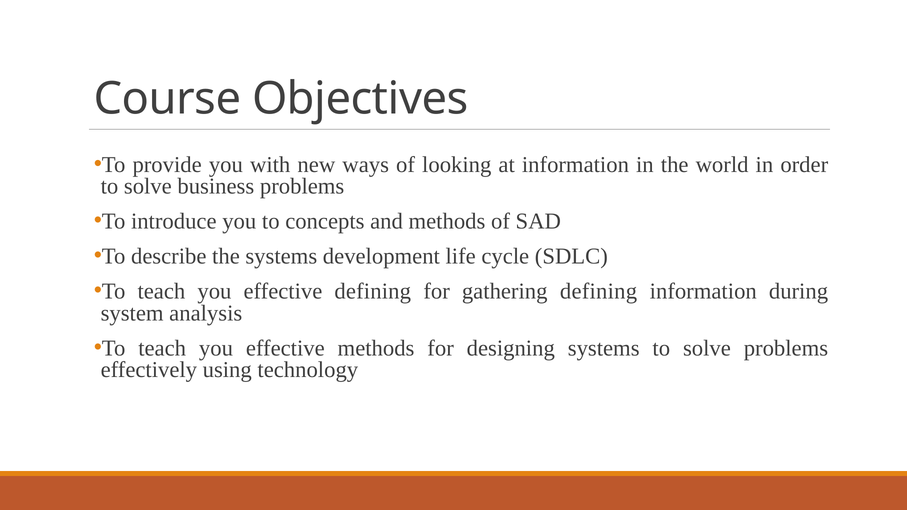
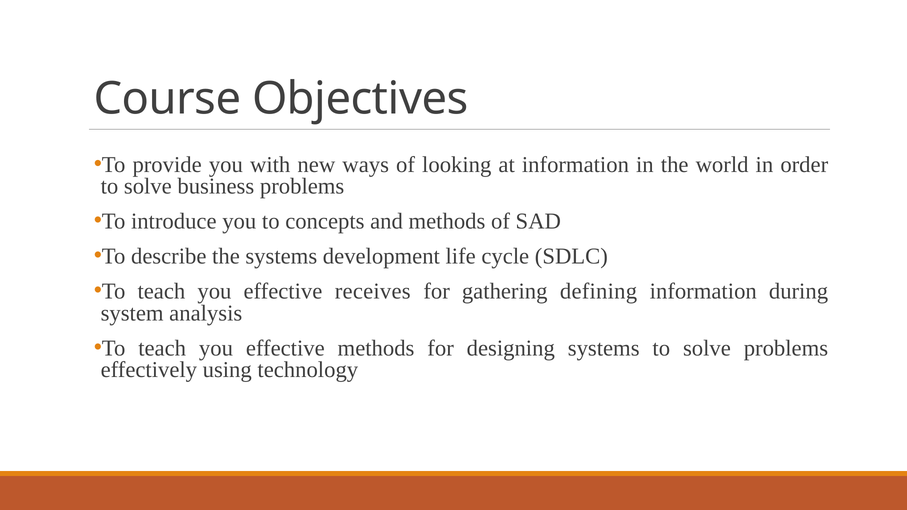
effective defining: defining -> receives (373, 291)
